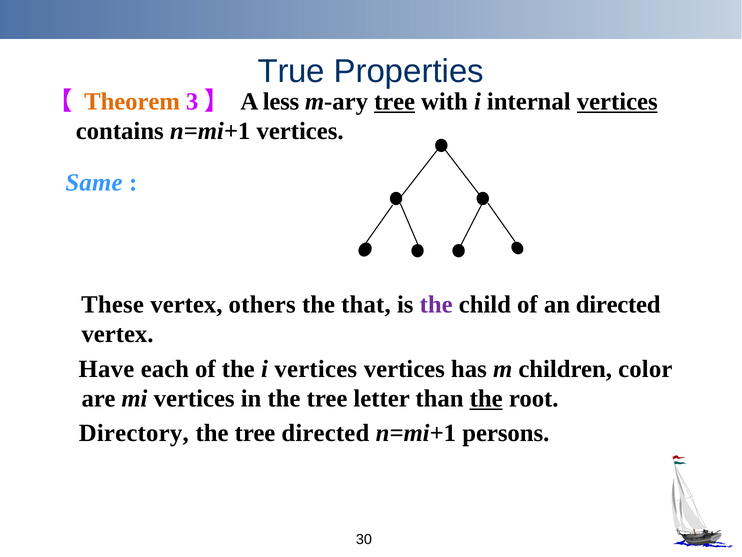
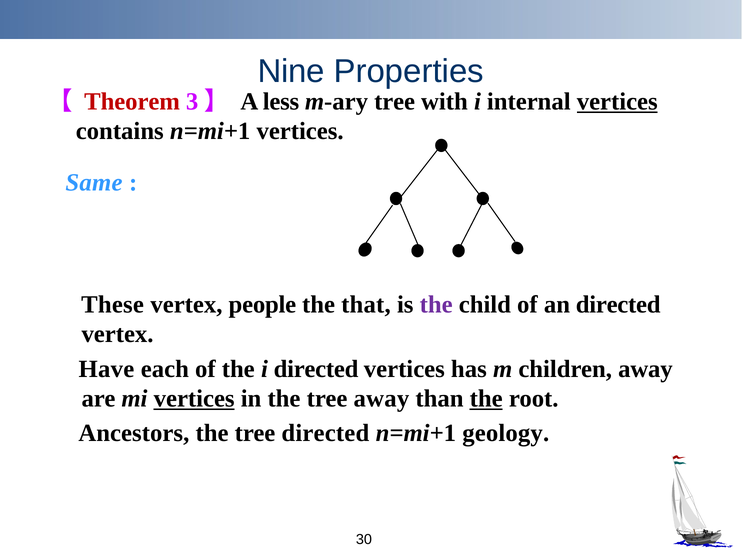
True: True -> Nine (291, 71)
Theorem colour: orange -> red (132, 101)
tree underline: present -> none (395, 101)
others: others -> people (262, 304)
i vertices: vertices -> directed (316, 369)
children color: color -> away (645, 369)
vertices underline: none -> present (194, 398)
tree letter: letter -> away (381, 398)
Directory: Directory -> Ancestors (134, 433)
persons: persons -> geology (506, 433)
